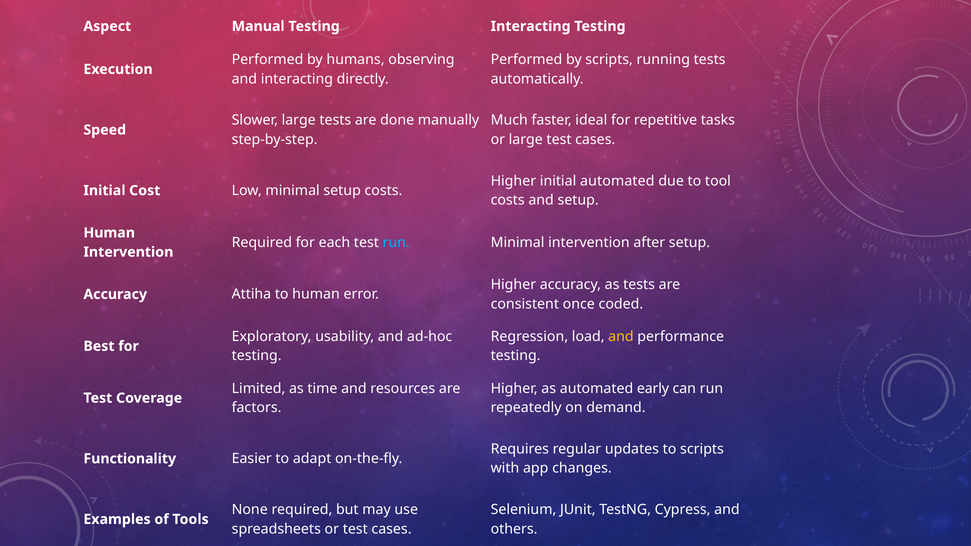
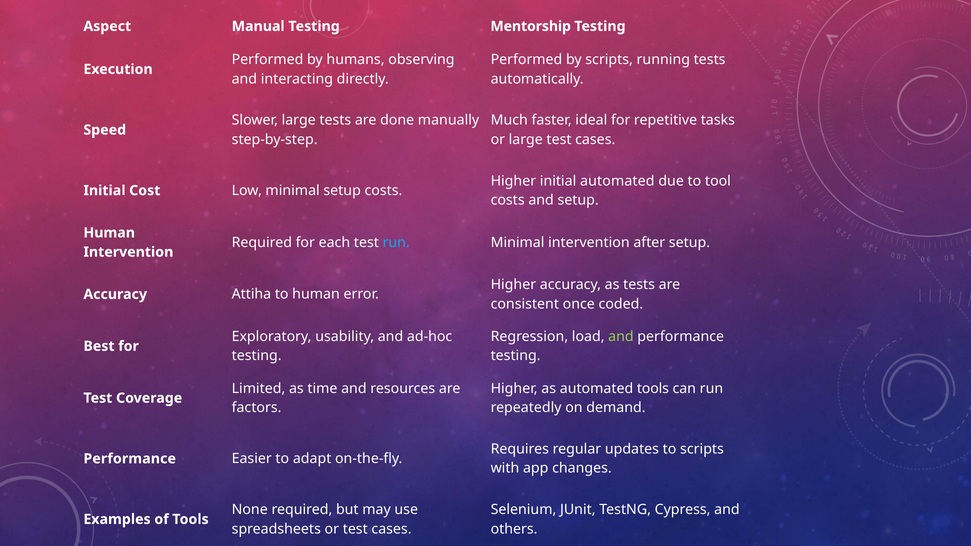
Testing Interacting: Interacting -> Mentorship (531, 26)
and colour: yellow -> light green (621, 337)
automated early: early -> tools (653, 389)
Functionality: Functionality -> Performance (130, 459)
